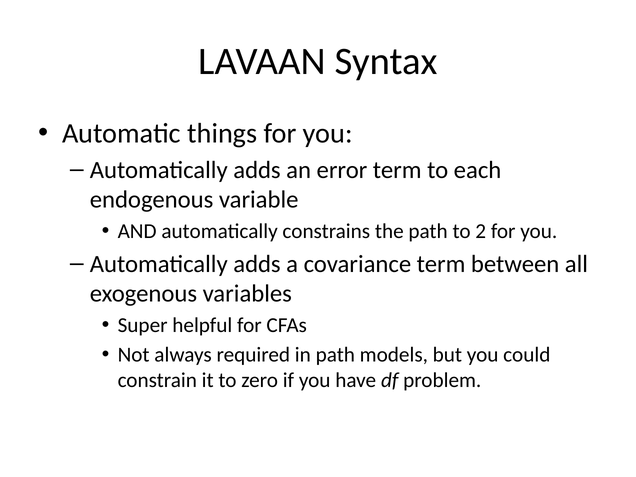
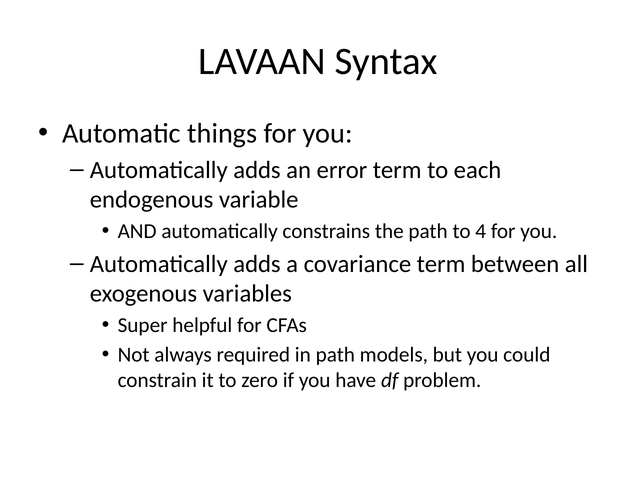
2: 2 -> 4 (481, 231)
